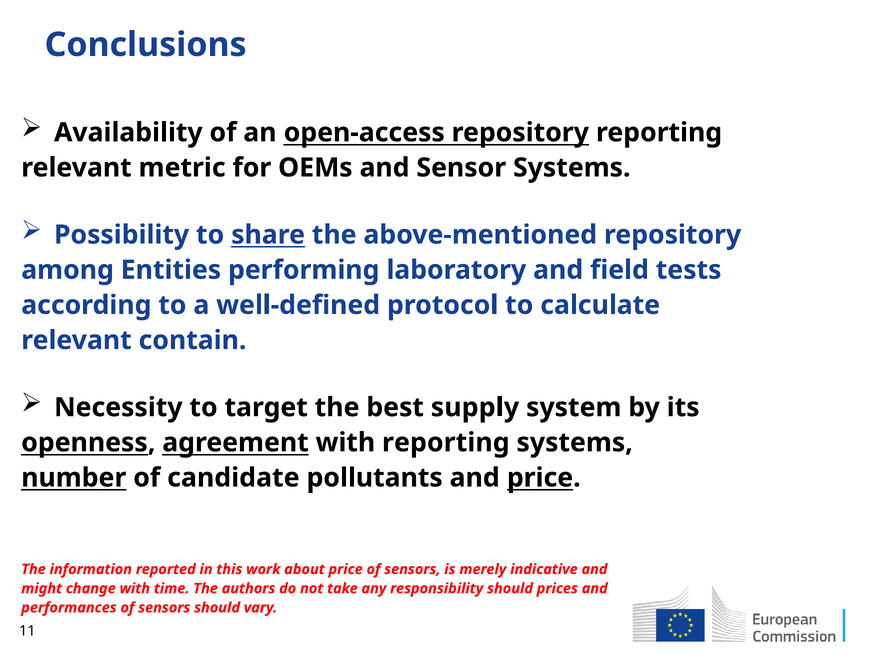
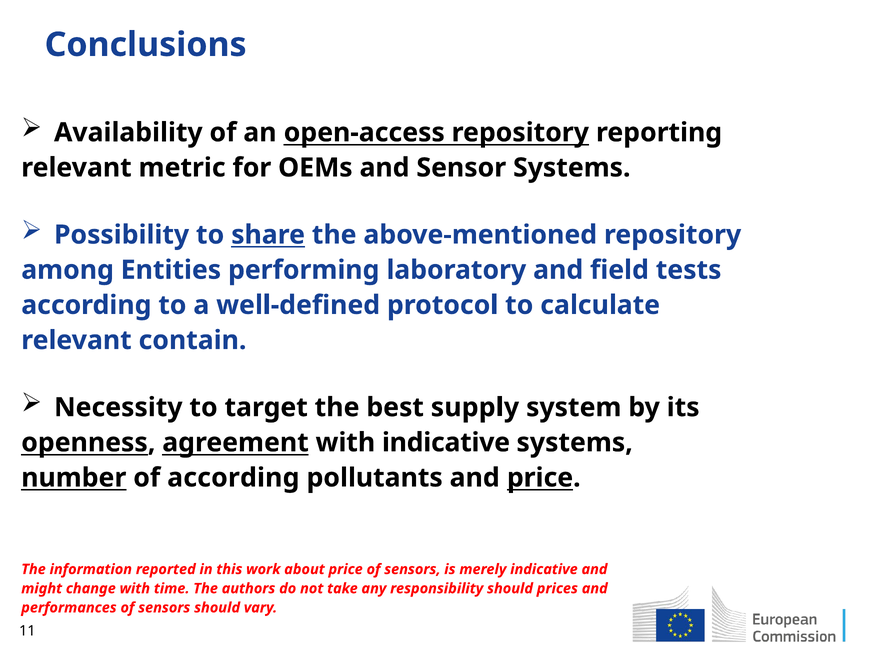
with reporting: reporting -> indicative (446, 443)
of candidate: candidate -> according (233, 478)
